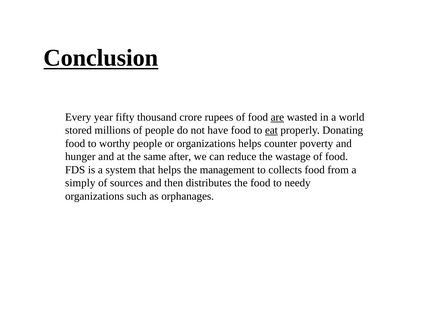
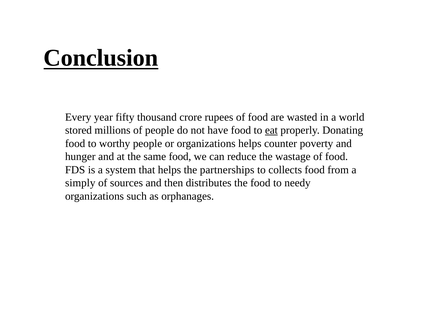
are underline: present -> none (277, 117)
same after: after -> food (180, 156)
management: management -> partnerships (227, 170)
